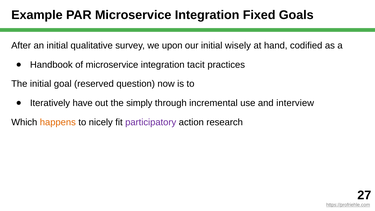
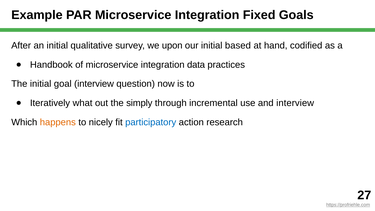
wisely: wisely -> based (238, 45)
tacit: tacit -> data (196, 65)
goal reserved: reserved -> interview (94, 84)
have: have -> what (83, 103)
participatory colour: purple -> blue (151, 122)
